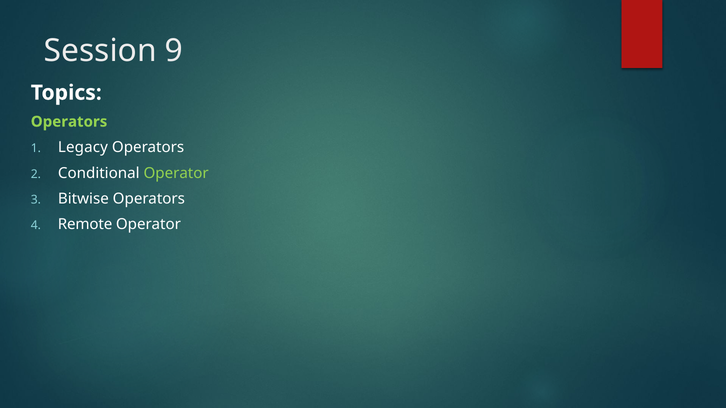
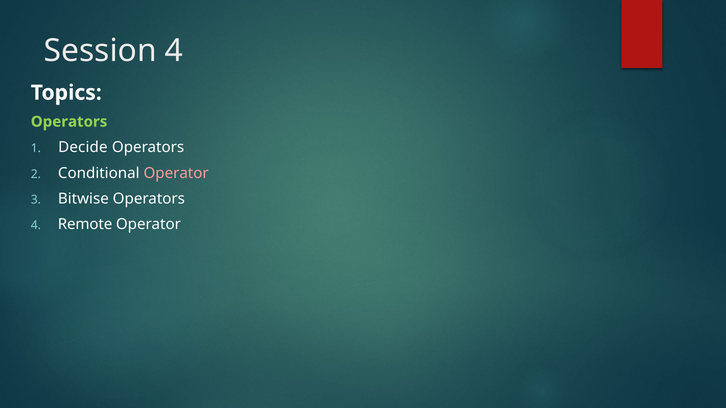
Session 9: 9 -> 4 (174, 51)
Legacy: Legacy -> Decide (83, 148)
Operator colour: light green -> pink (176, 173)
